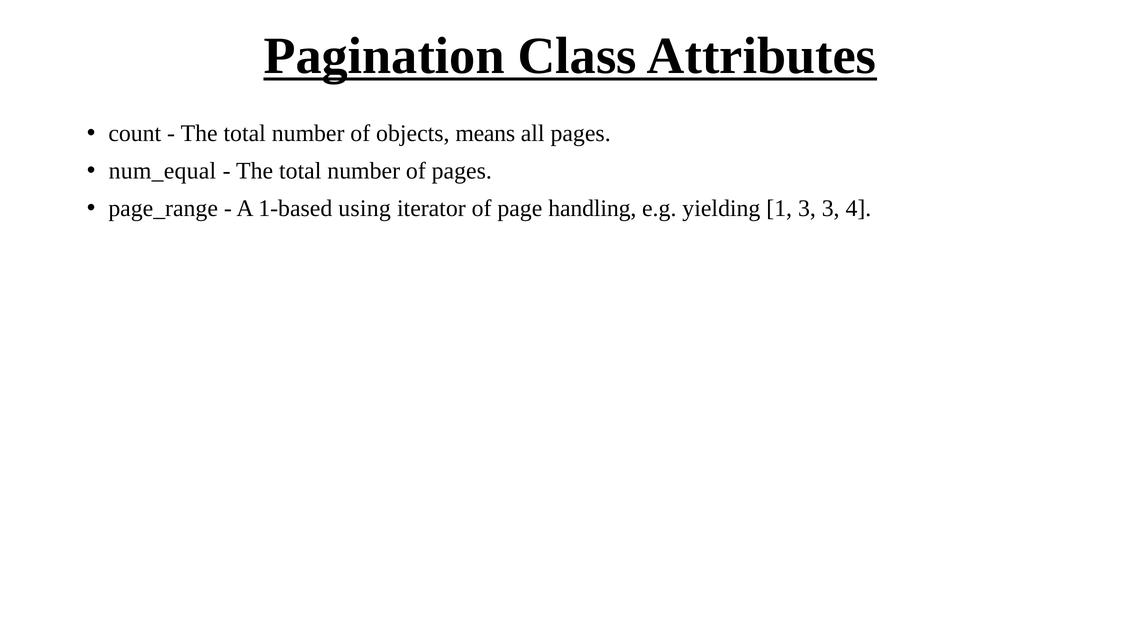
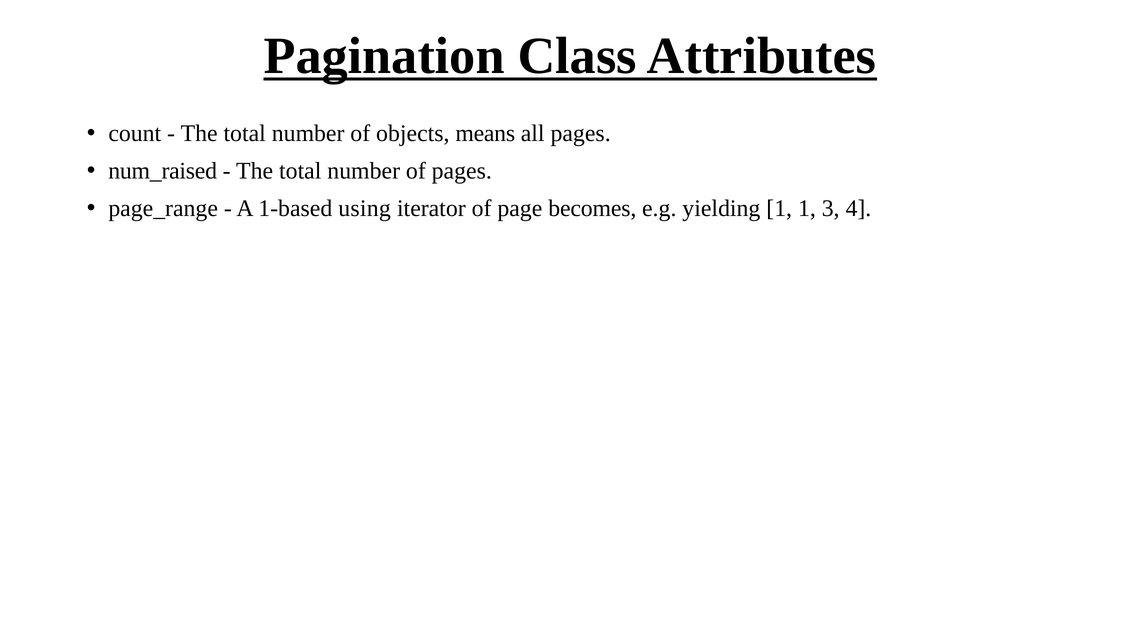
num_equal: num_equal -> num_raised (163, 171)
handling: handling -> becomes (592, 208)
1 3: 3 -> 1 (807, 208)
